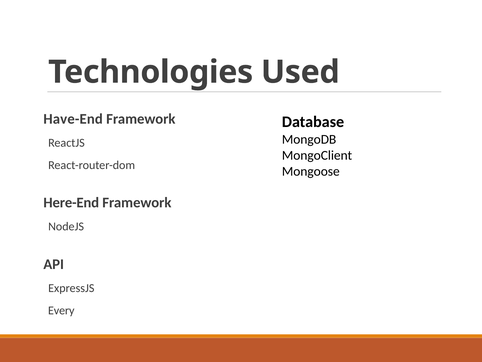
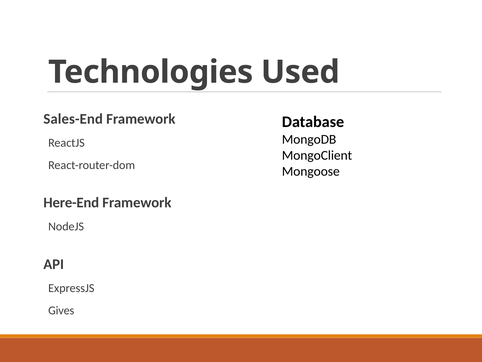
Have-End: Have-End -> Sales-End (73, 119)
Every: Every -> Gives (61, 310)
